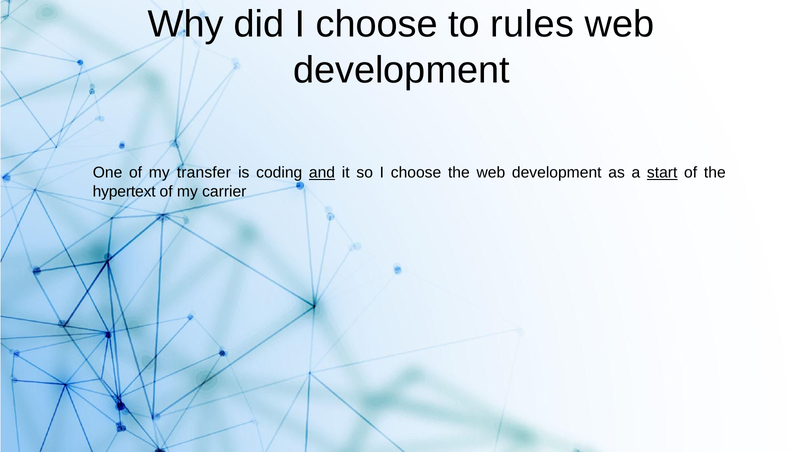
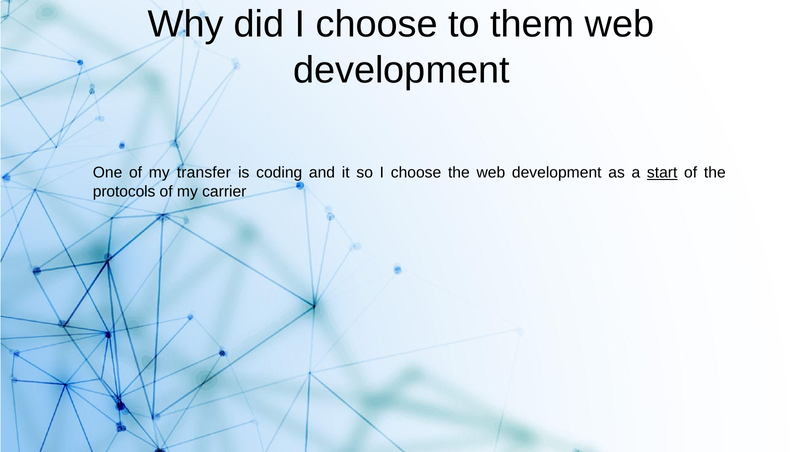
rules: rules -> them (532, 24)
and underline: present -> none (322, 173)
hypertext: hypertext -> protocols (124, 191)
